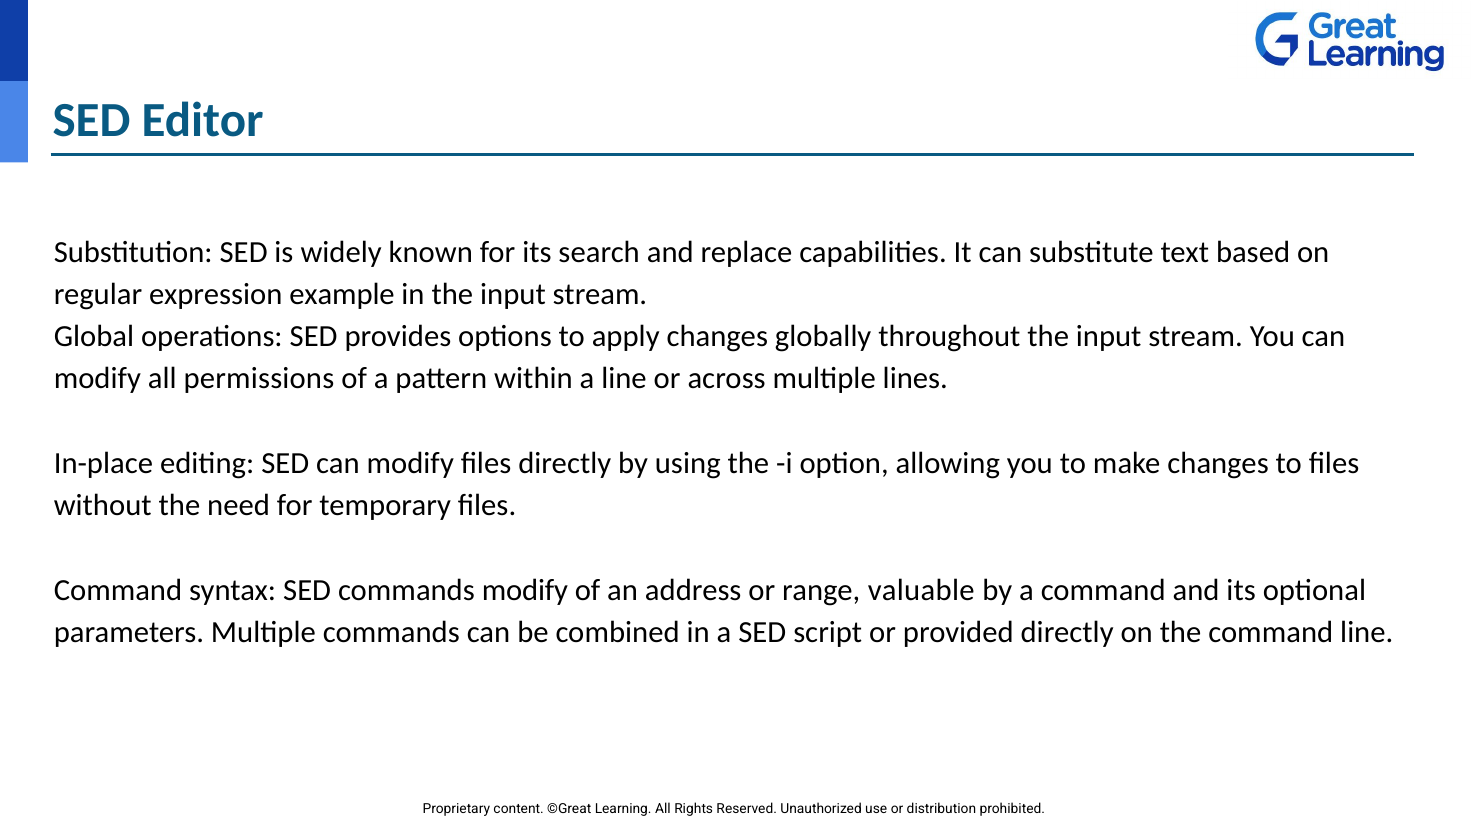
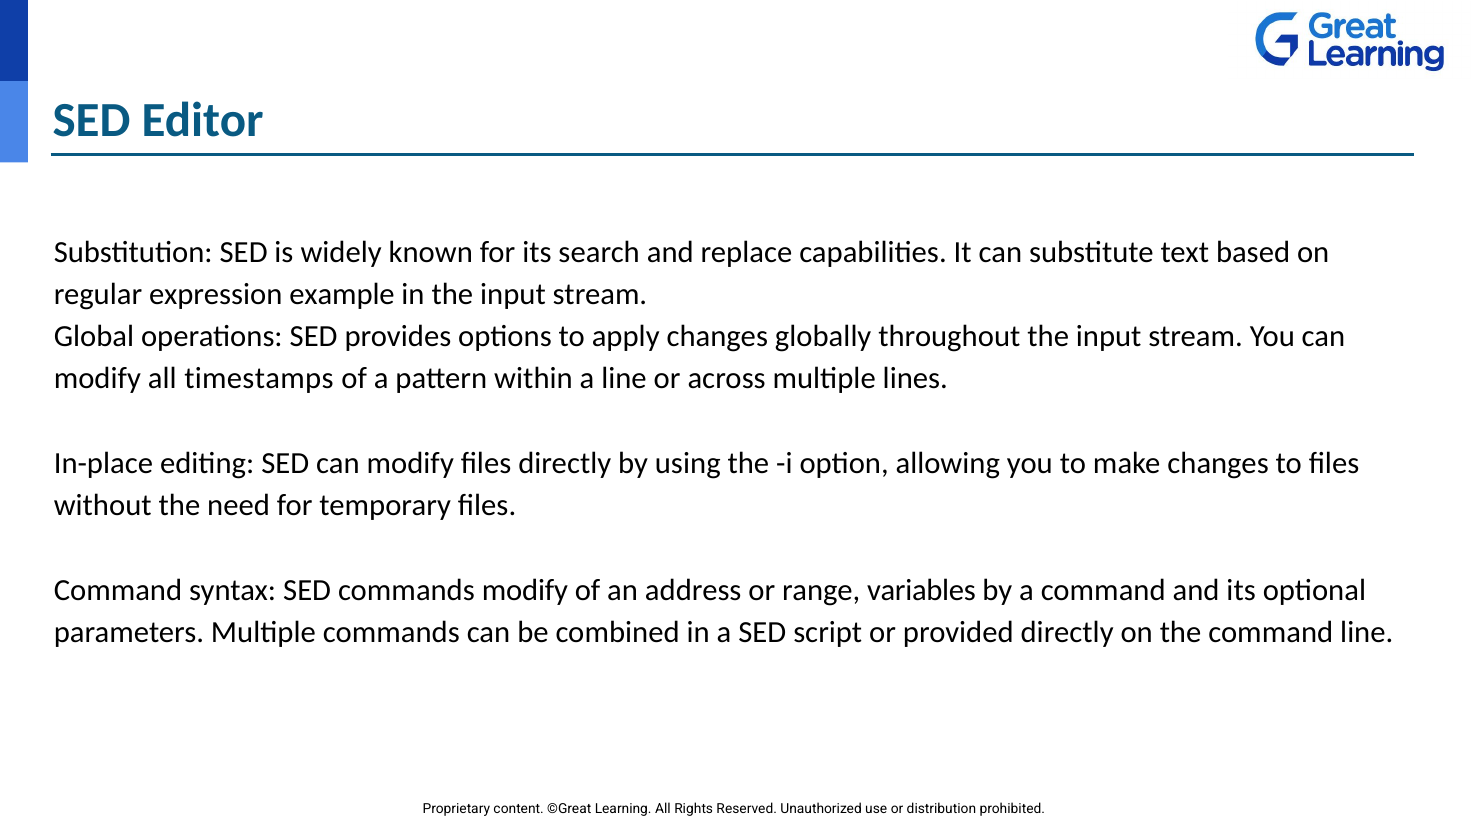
permissions: permissions -> timestamps (259, 379)
valuable: valuable -> variables (921, 591)
